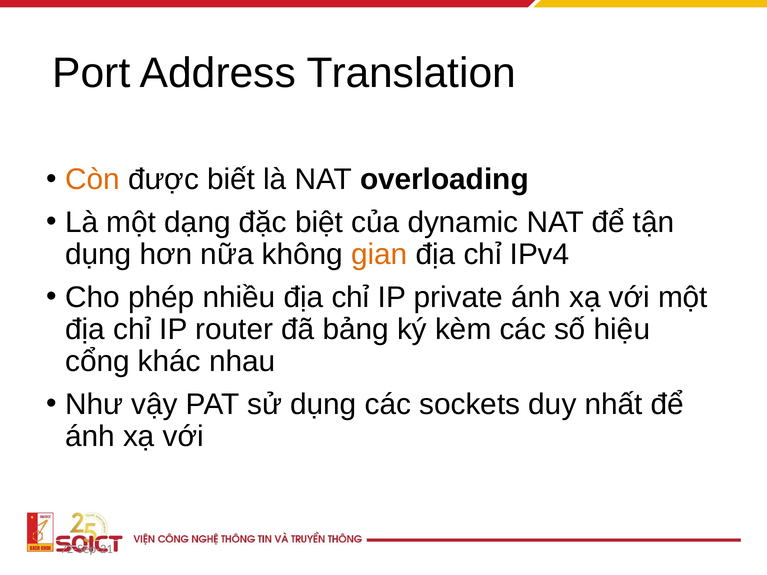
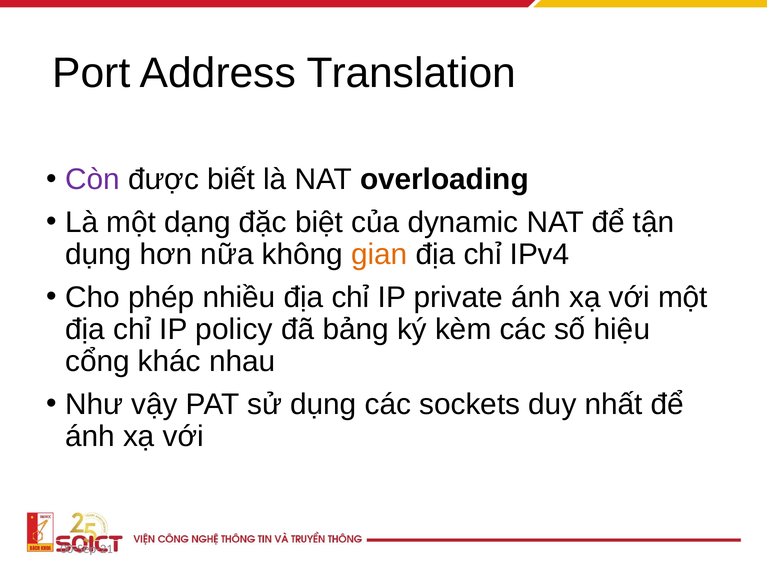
Còn colour: orange -> purple (93, 180)
router: router -> policy (234, 329)
72-Sep-21: 72-Sep-21 -> 00-Sep-21 (87, 549)
